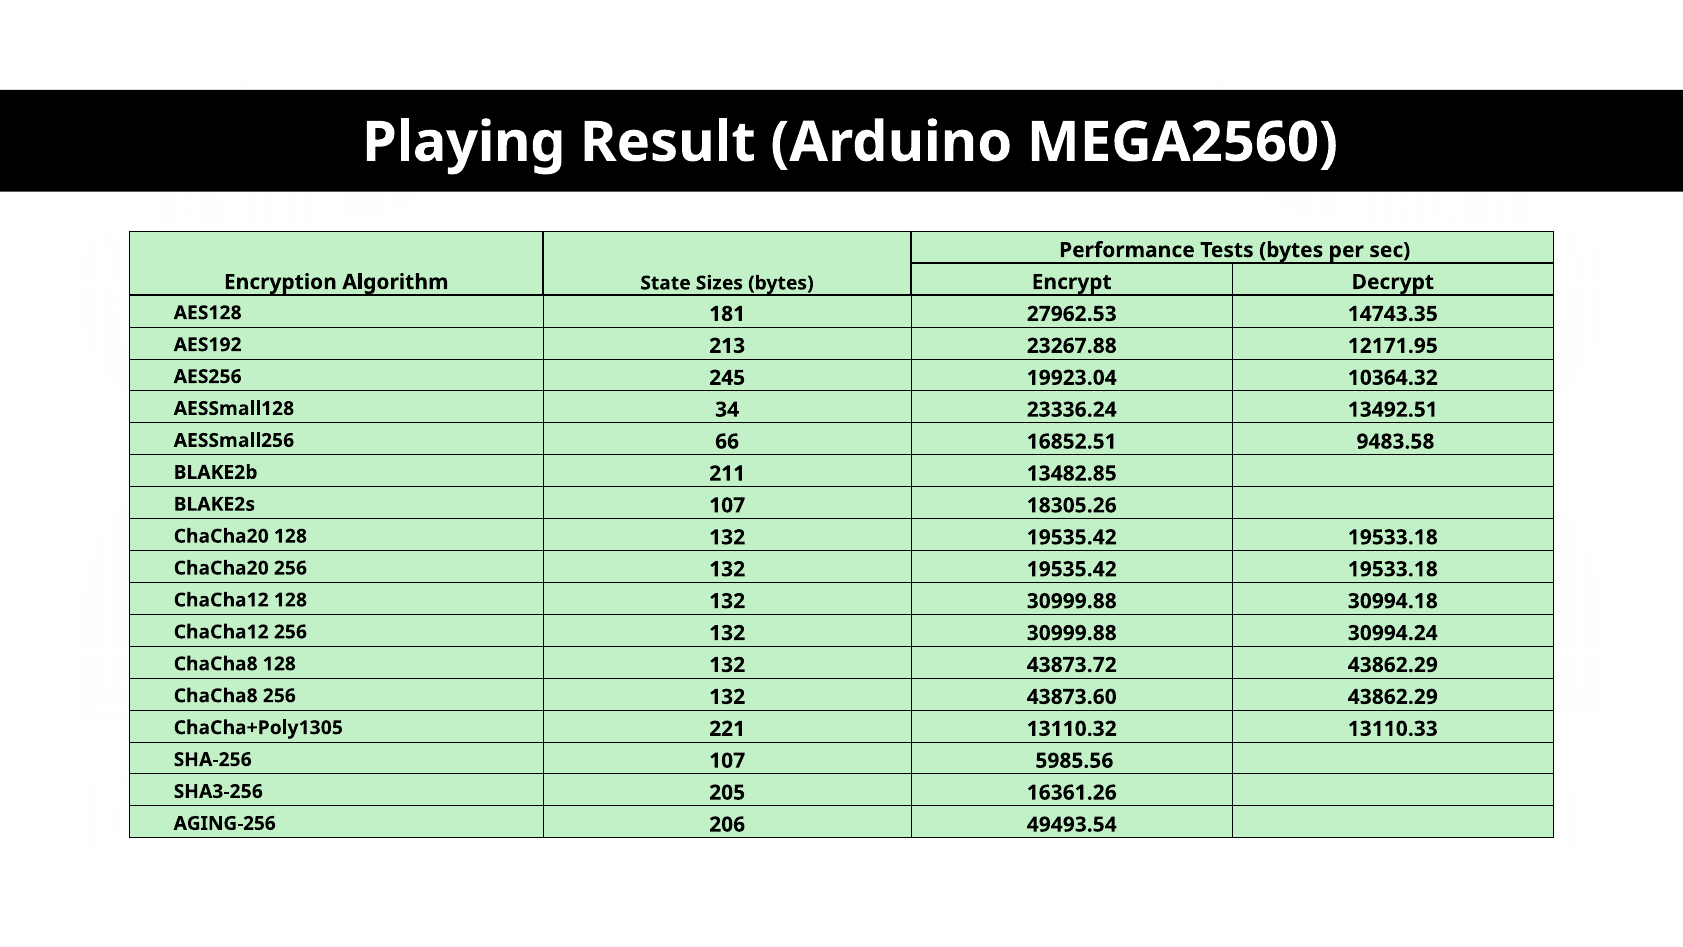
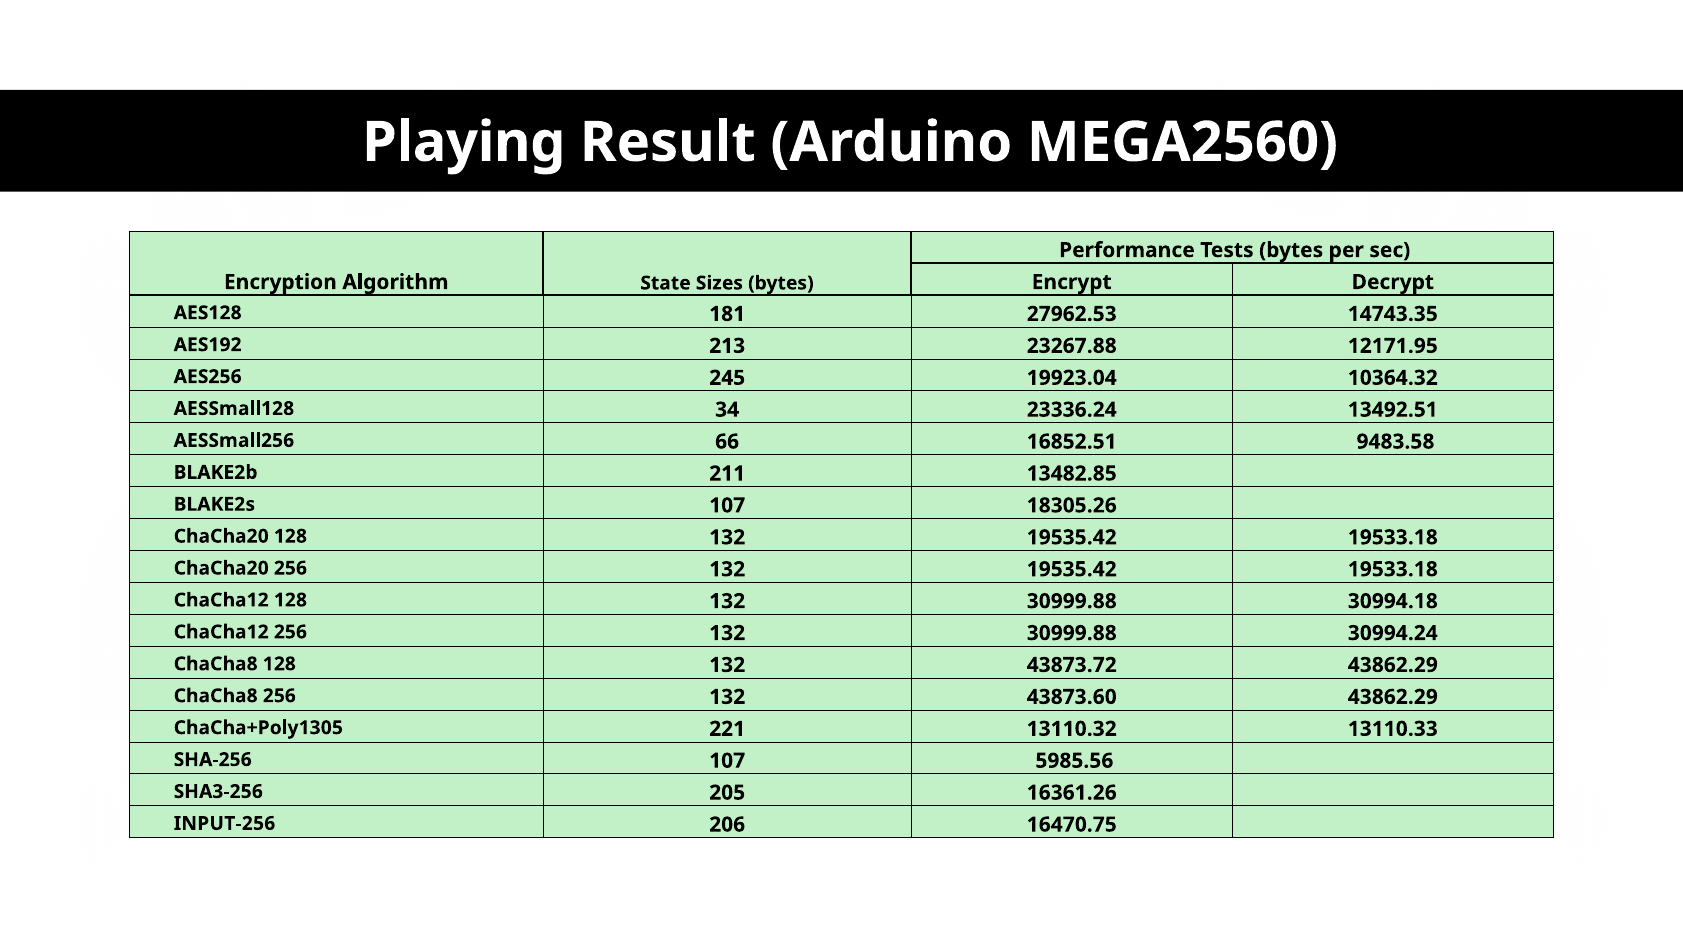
AGING-256: AGING-256 -> INPUT-256 (224, 823)
49493.54: 49493.54 -> 16470.75 (1072, 824)
